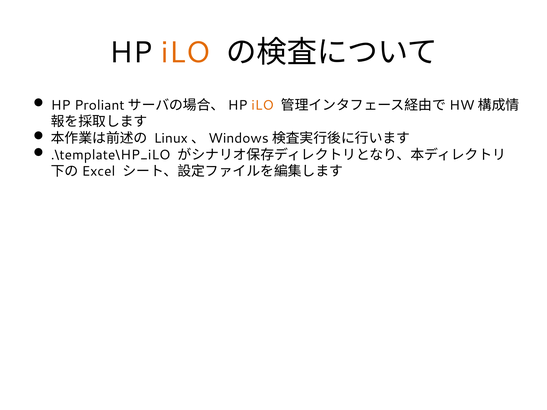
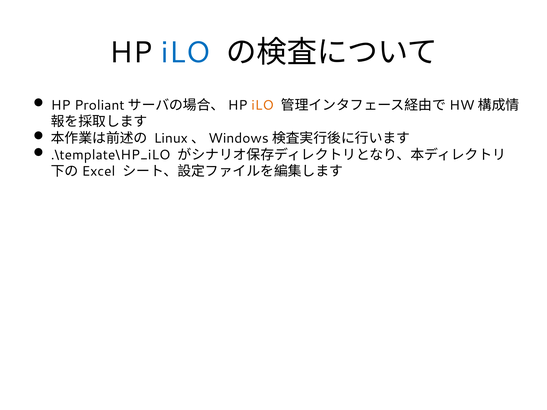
iLO colour: orange -> blue (186, 53)
